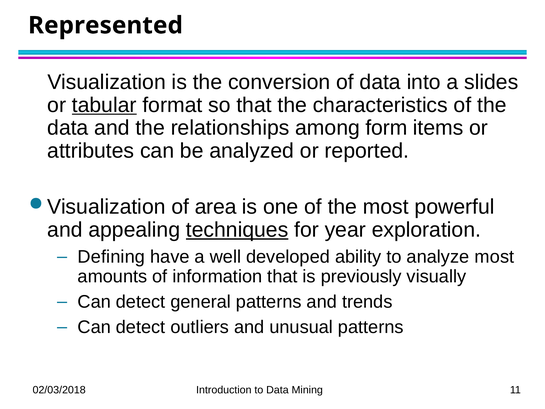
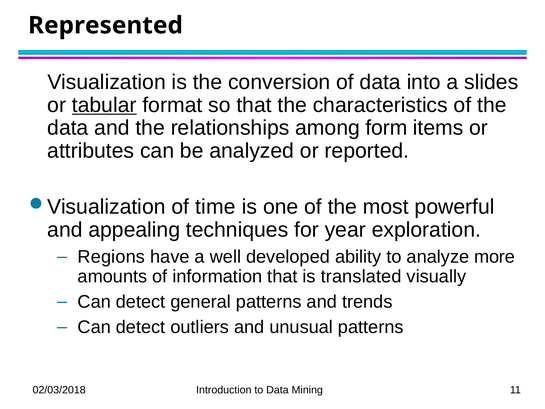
area: area -> time (215, 207)
techniques underline: present -> none (237, 230)
Defining: Defining -> Regions (111, 257)
analyze most: most -> more (495, 257)
previously: previously -> translated (361, 276)
